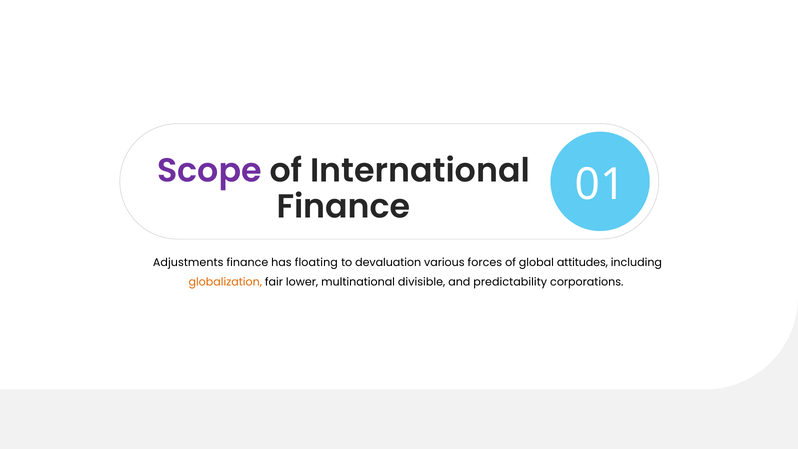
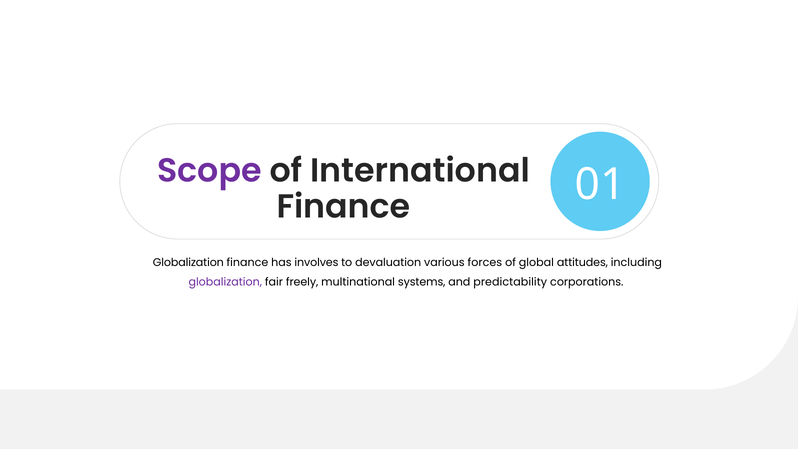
Adjustments: Adjustments -> Globalization (188, 262)
floating: floating -> involves (316, 262)
globalization colour: orange -> purple (225, 282)
lower: lower -> freely (302, 282)
divisible: divisible -> systems (422, 282)
